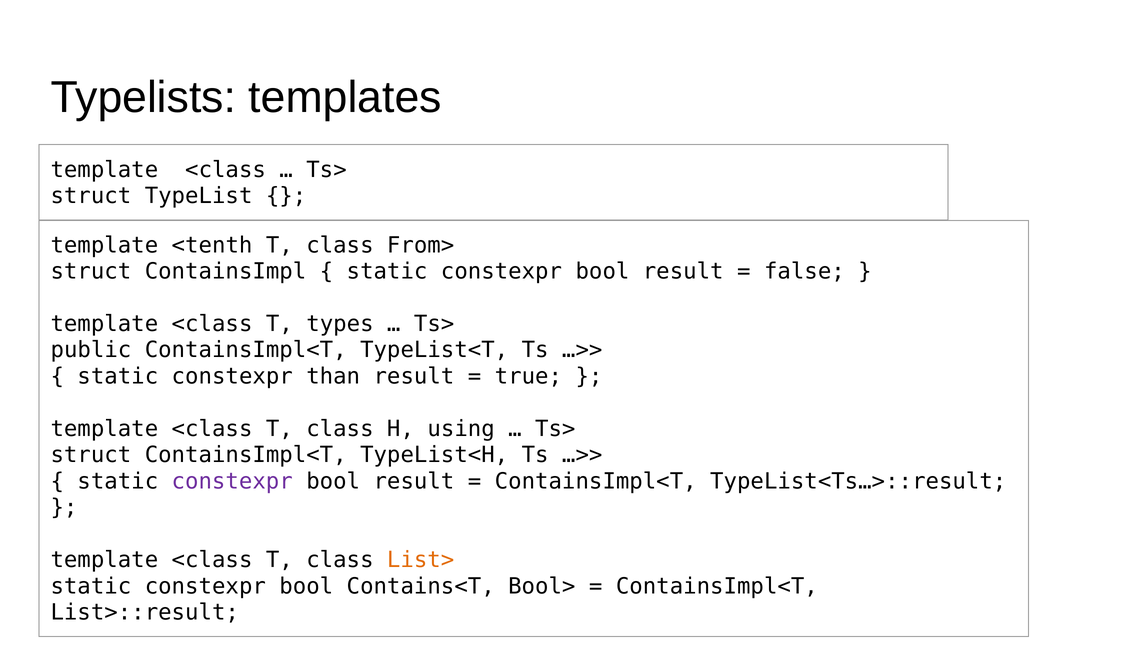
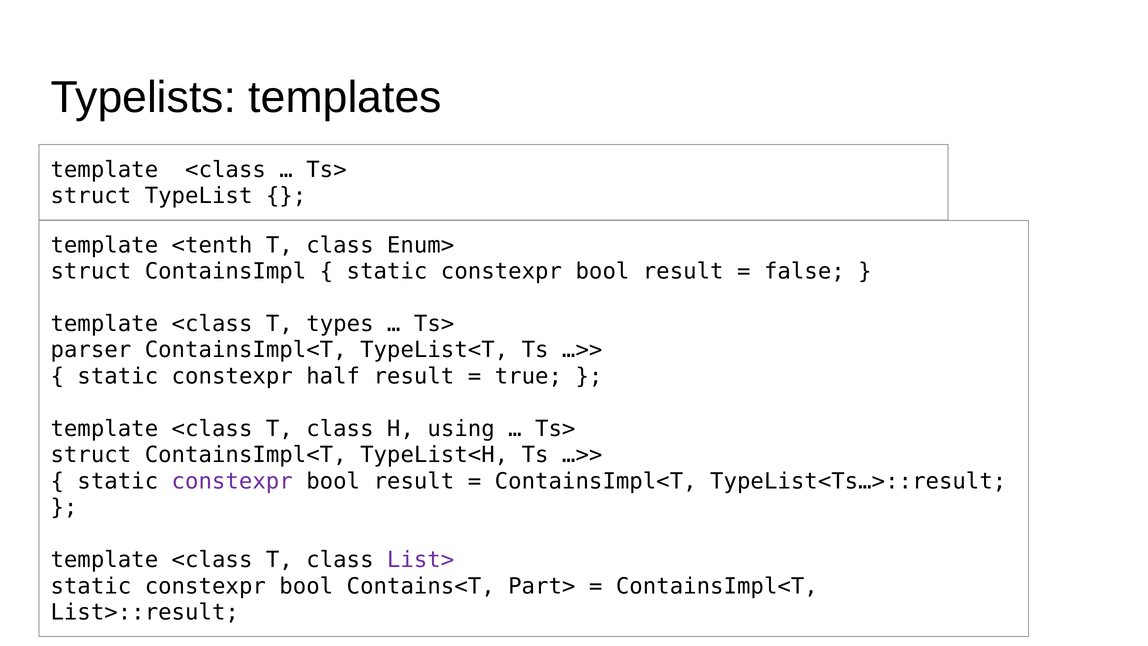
From>: From> -> Enum> (421, 245)
public: public -> parser (91, 350)
than: than -> half (333, 376)
List> colour: orange -> purple (421, 560)
Bool>: Bool> -> Part> (542, 586)
